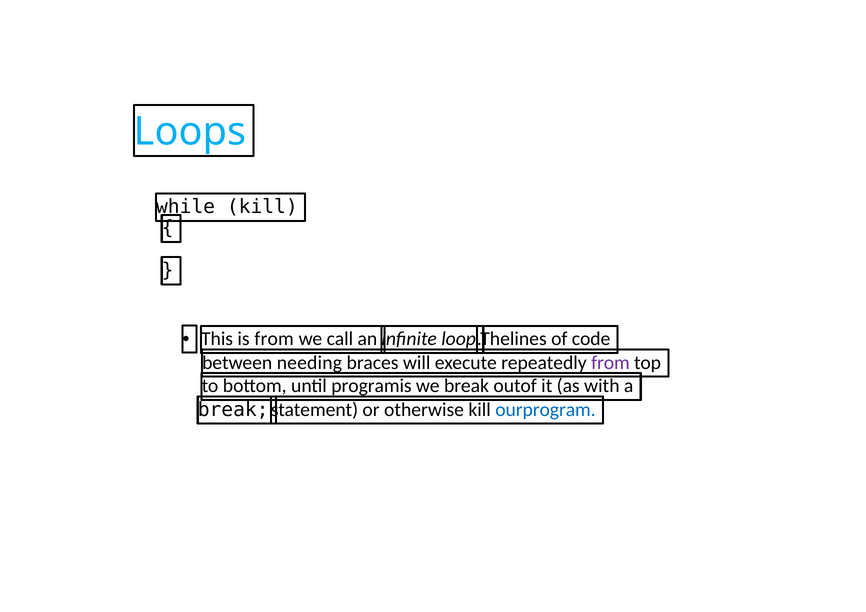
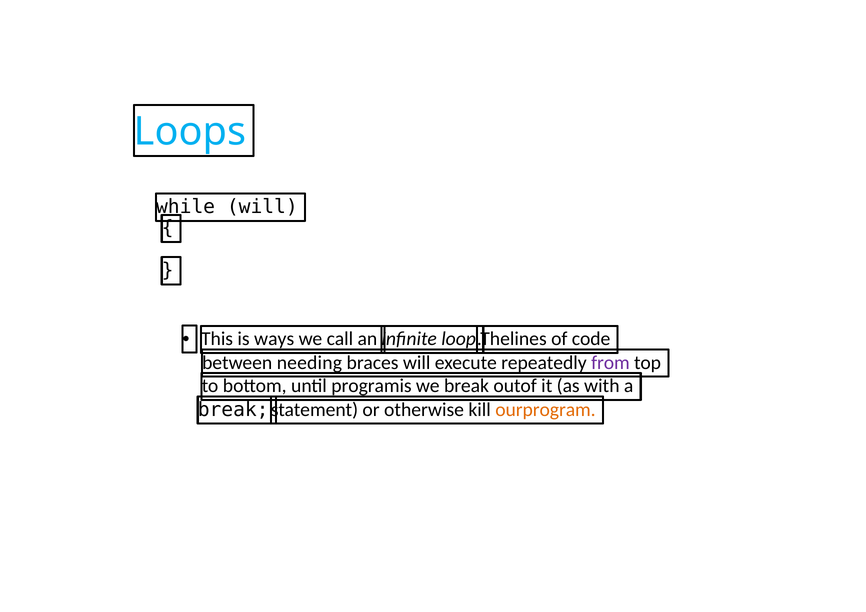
while kill: kill -> will (262, 207)
is from: from -> ways (274, 339)
ourprogram colour: blue -> orange (545, 410)
